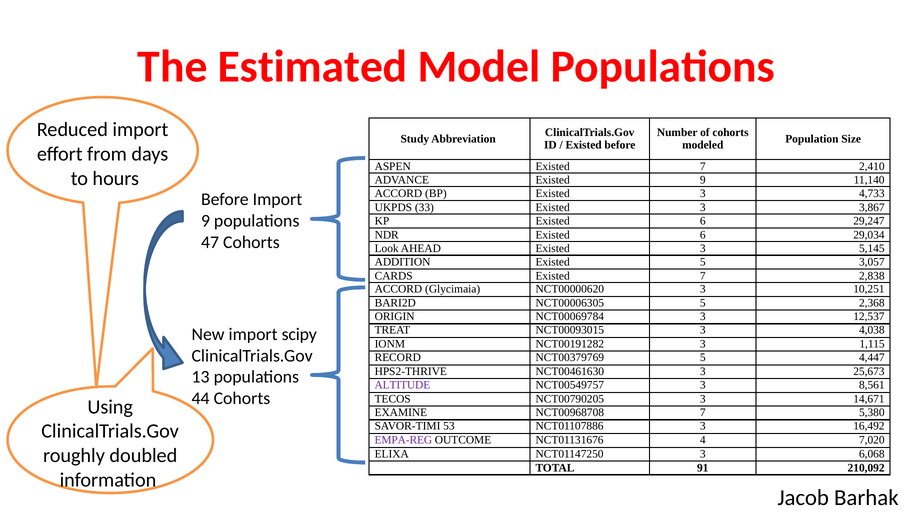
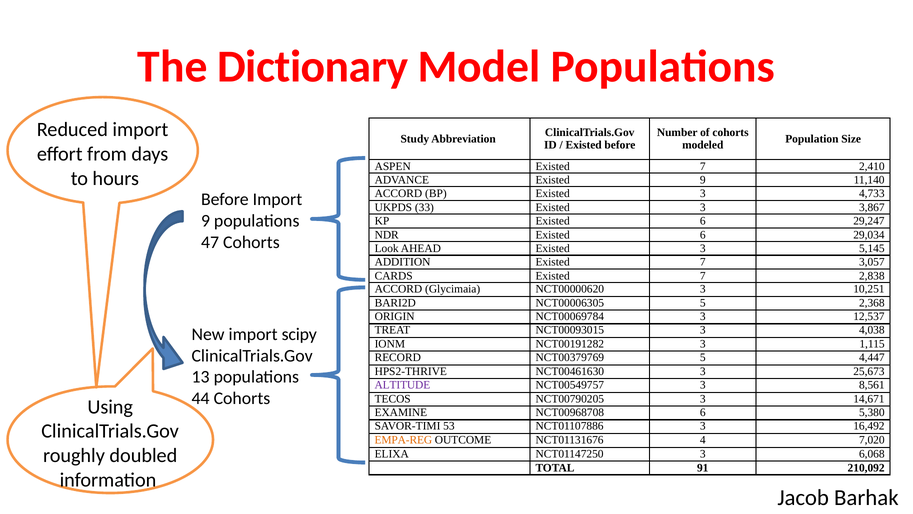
Estimated: Estimated -> Dictionary (313, 67)
ADDITION Existed 5: 5 -> 7 (703, 262)
NCT00968708 7: 7 -> 6 (703, 412)
EMPA-REG colour: purple -> orange (403, 440)
